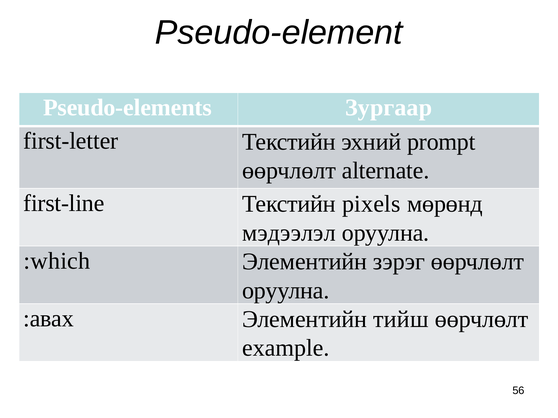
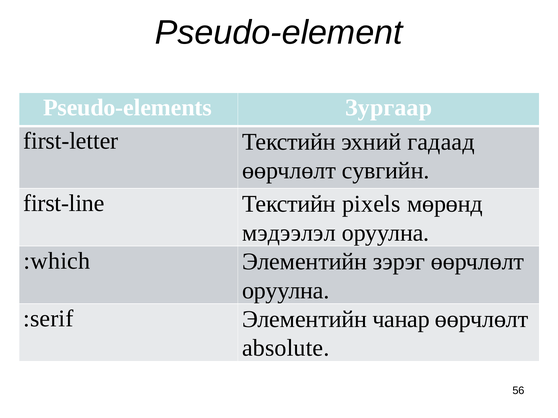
prompt: prompt -> гадаад (441, 142)
alternate: alternate -> сувгийн (386, 171)
:авах: :авах -> :serif (48, 319)
тийш: тийш -> чанар (401, 320)
example: example -> absolute (286, 348)
